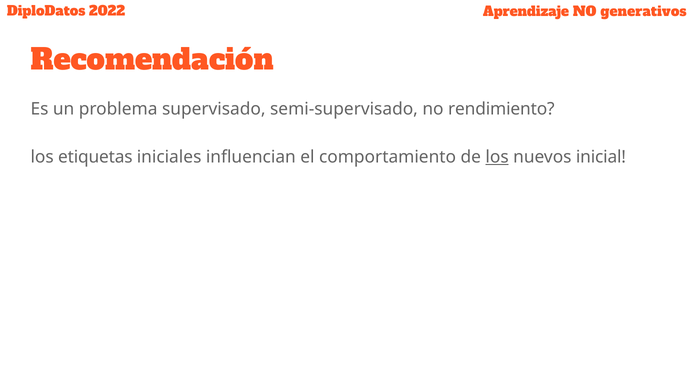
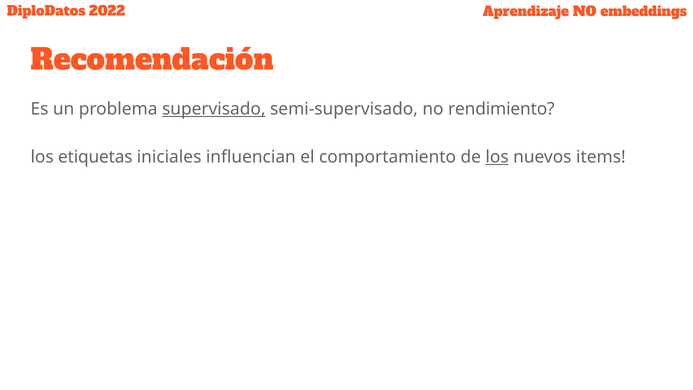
generativos: generativos -> embeddings (644, 12)
supervisado underline: none -> present (214, 109)
inicial: inicial -> items (601, 157)
